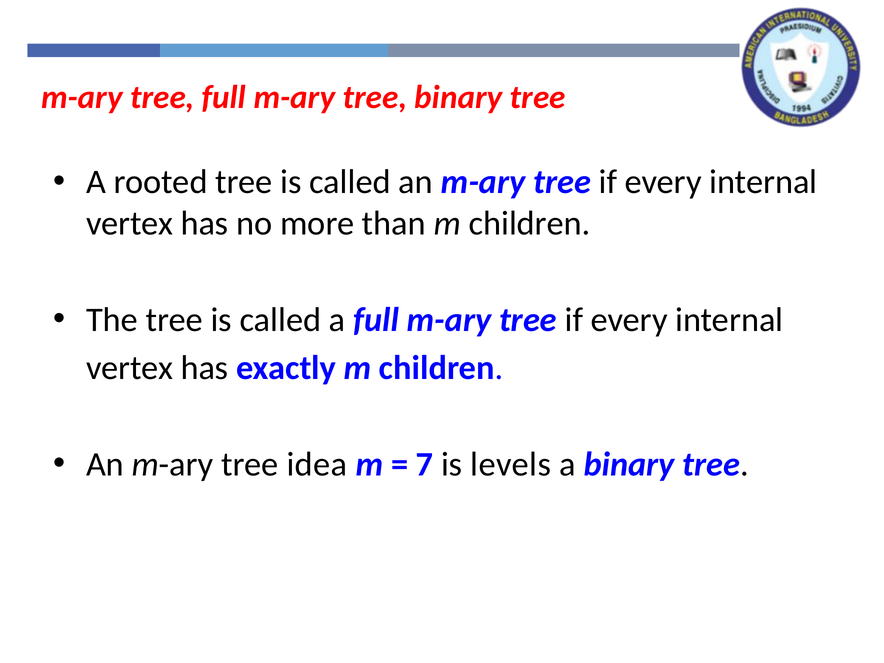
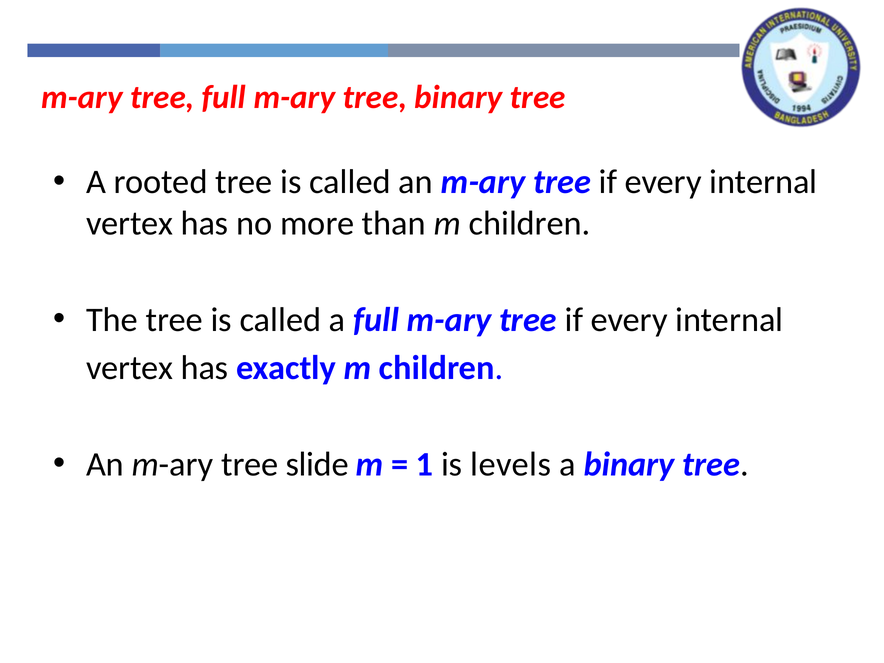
idea: idea -> slide (317, 464)
7: 7 -> 1 (425, 464)
